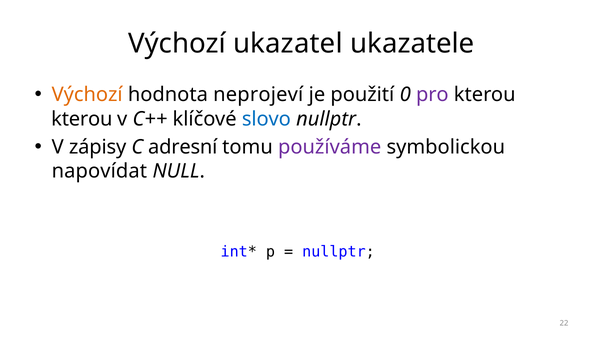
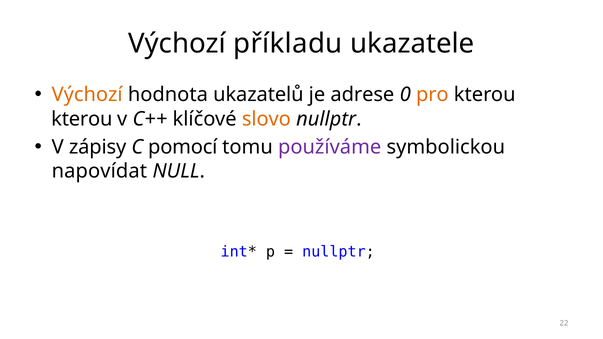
ukazatel: ukazatel -> příkladu (288, 44)
neprojeví: neprojeví -> ukazatelů (258, 95)
použití: použití -> adrese (362, 95)
pro colour: purple -> orange (432, 95)
slovo colour: blue -> orange (266, 119)
adresní: adresní -> pomocí (183, 147)
